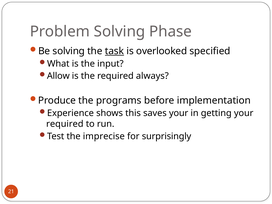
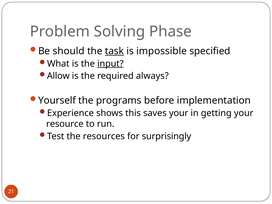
Be solving: solving -> should (69, 51)
overlooked: overlooked -> impossible (162, 51)
input underline: none -> present (110, 64)
Produce: Produce -> Yourself (57, 100)
required: required -> resource (65, 124)
imprecise: imprecise -> resources (104, 136)
